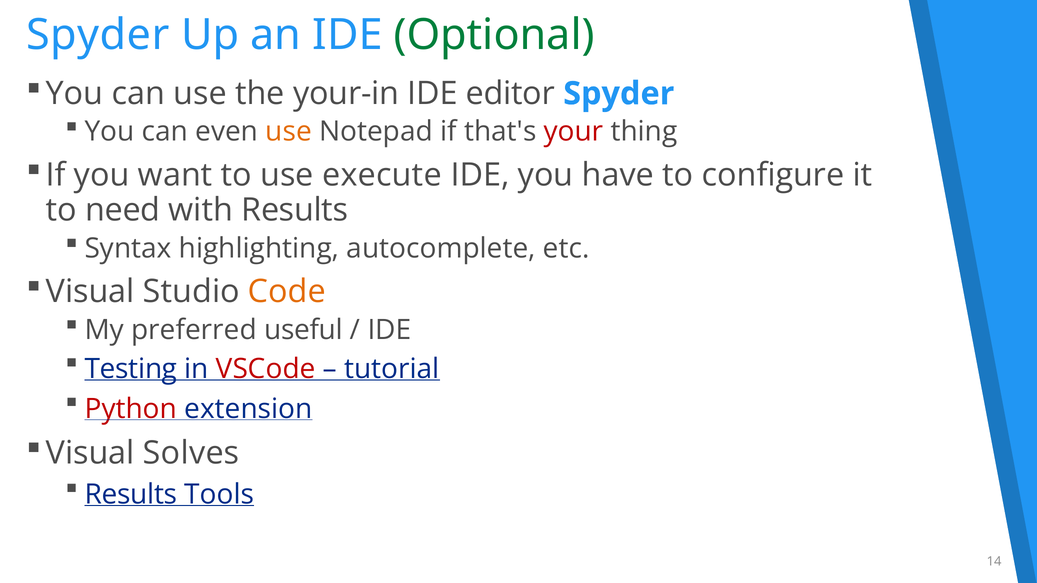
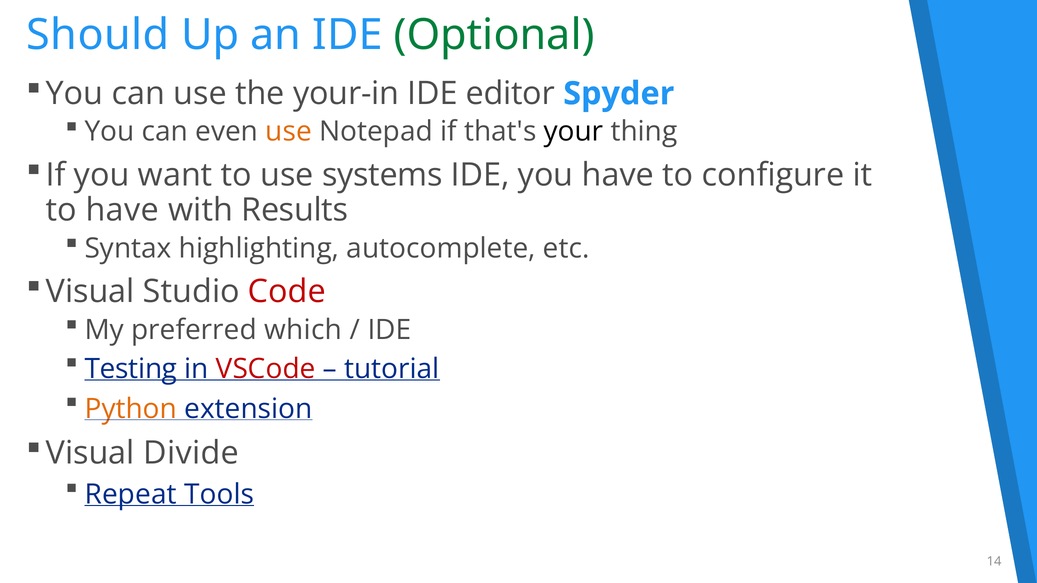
Spyder: Spyder -> Should (98, 35)
your colour: red -> black (574, 132)
execute: execute -> systems (382, 175)
to need: need -> have (122, 210)
Code colour: orange -> red (287, 292)
useful: useful -> which (303, 330)
Python colour: red -> orange (131, 409)
Solves: Solves -> Divide (191, 453)
Results: Results -> Repeat (131, 495)
